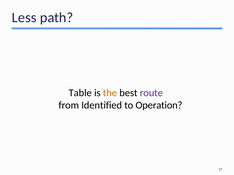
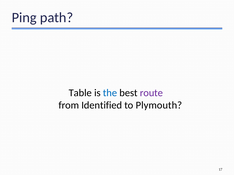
Less: Less -> Ping (24, 18)
the colour: orange -> blue (110, 93)
Operation: Operation -> Plymouth (159, 106)
